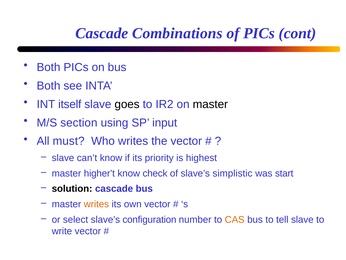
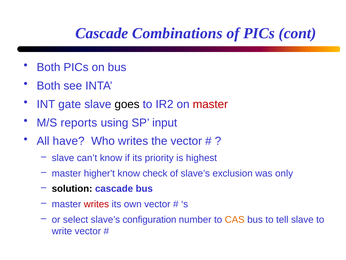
itself: itself -> gate (70, 104)
master colour: black -> red (210, 104)
section: section -> reports (79, 122)
must: must -> have (69, 141)
simplistic: simplistic -> exclusion (233, 173)
start: start -> only (284, 173)
writes colour: orange -> red (96, 204)
